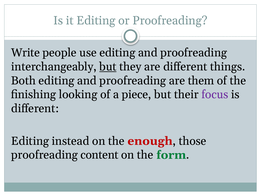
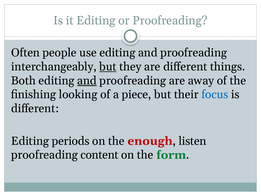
Write: Write -> Often (25, 53)
and underline: none -> present (87, 80)
them: them -> away (201, 80)
focus colour: purple -> blue (215, 94)
instead: instead -> periods (71, 141)
those: those -> listen (193, 141)
